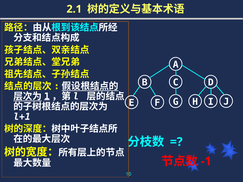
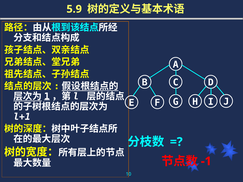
2.1: 2.1 -> 5.9 (74, 9)
